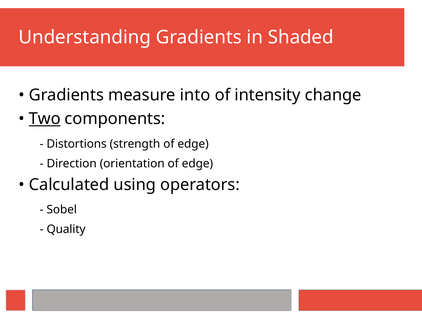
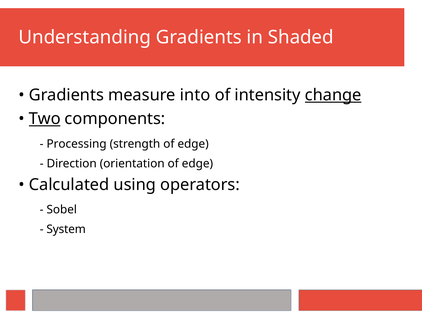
change underline: none -> present (333, 95)
Distortions: Distortions -> Processing (77, 144)
Quality: Quality -> System (66, 229)
